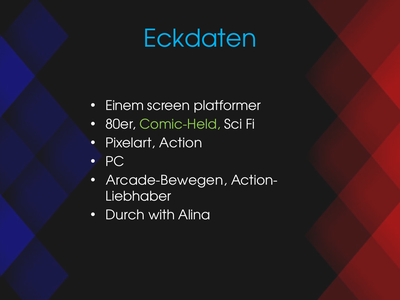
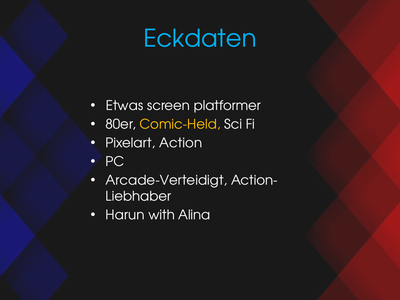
Einem: Einem -> Etwas (125, 106)
Comic-Held colour: light green -> yellow (180, 125)
Arcade-Bewegen: Arcade-Bewegen -> Arcade-Verteidigt (166, 181)
Durch: Durch -> Harun (125, 215)
